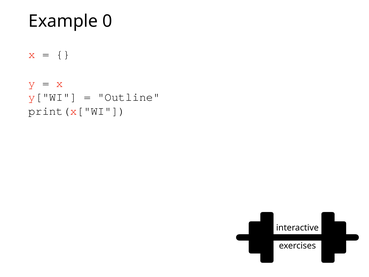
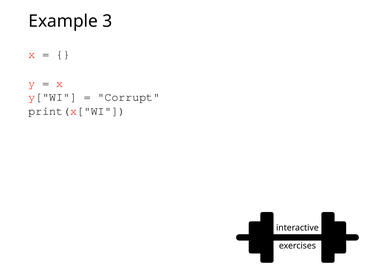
0: 0 -> 3 (107, 21)
Outline: Outline -> Corrupt (129, 97)
